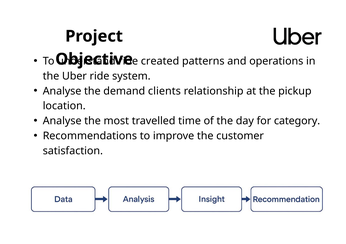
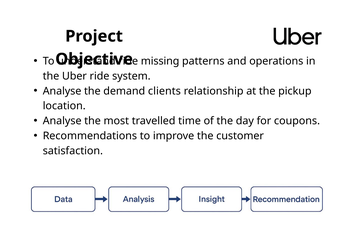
created: created -> missing (160, 61)
category: category -> coupons (297, 121)
